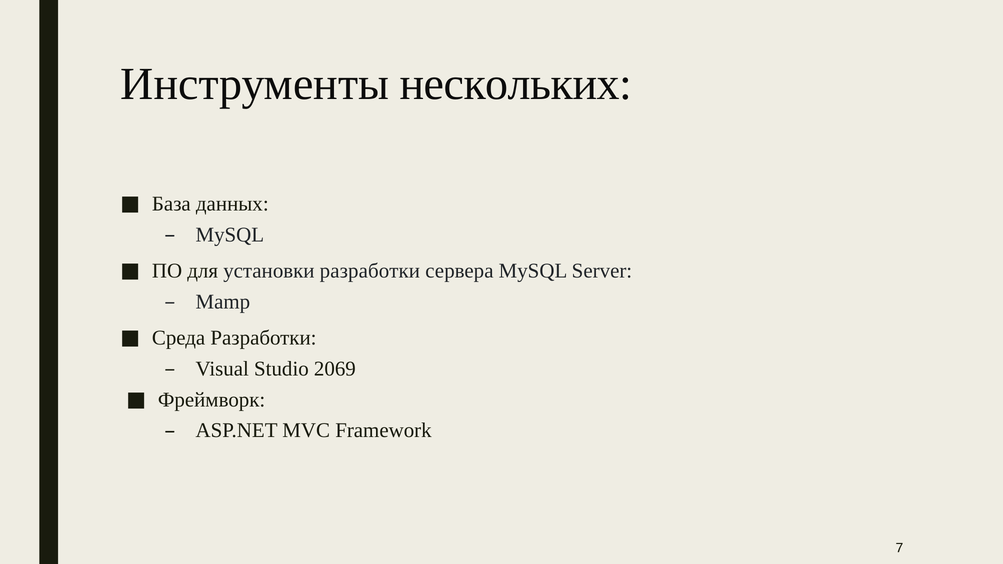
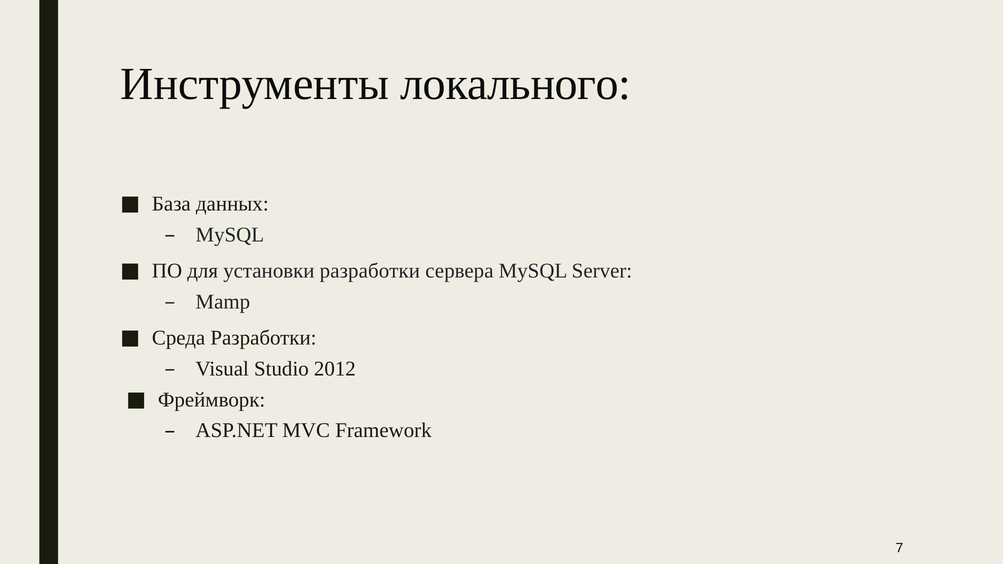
нескольких: нескольких -> локального (516, 84)
2069: 2069 -> 2012 (335, 369)
